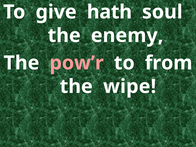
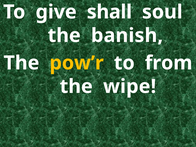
hath: hath -> shall (109, 12)
enemy: enemy -> banish (127, 36)
pow’r colour: pink -> yellow (77, 63)
